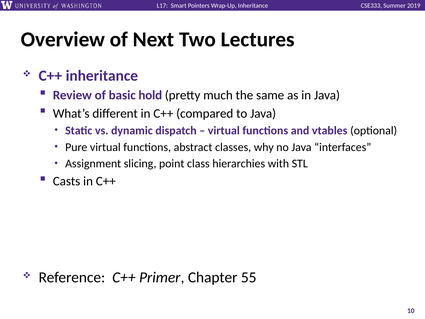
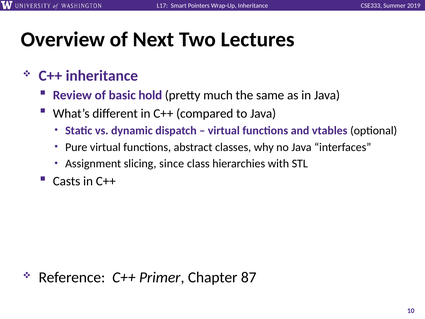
point: point -> since (172, 164)
55: 55 -> 87 (249, 277)
